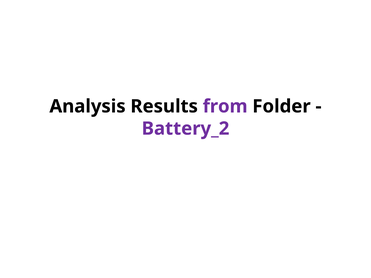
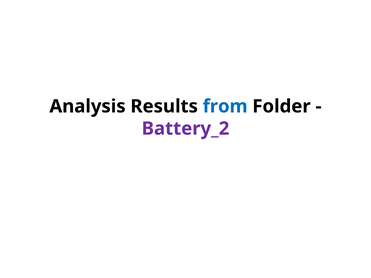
from colour: purple -> blue (225, 106)
